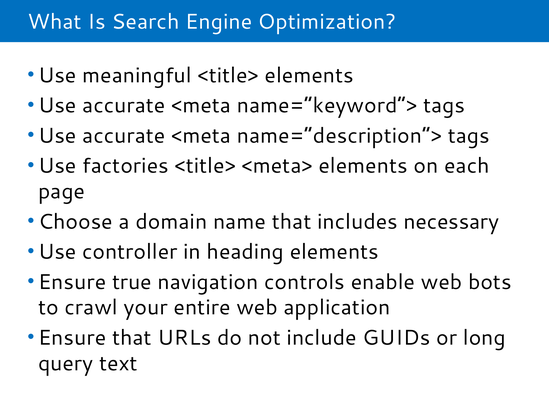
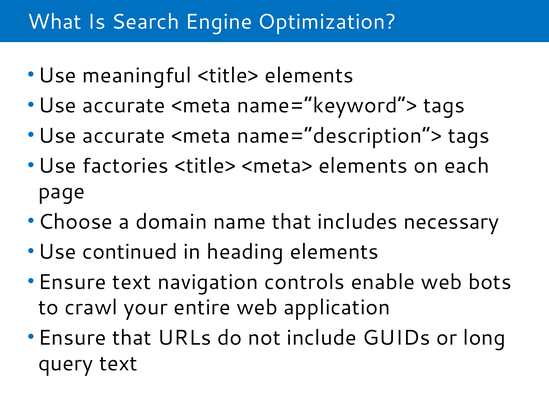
controller: controller -> continued (130, 252)
Ensure true: true -> text (132, 283)
